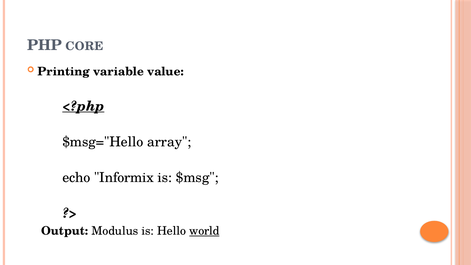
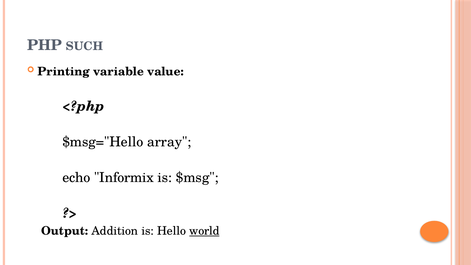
CORE: CORE -> SUCH (84, 46)
<?php underline: present -> none (83, 106)
Modulus: Modulus -> Addition (115, 231)
